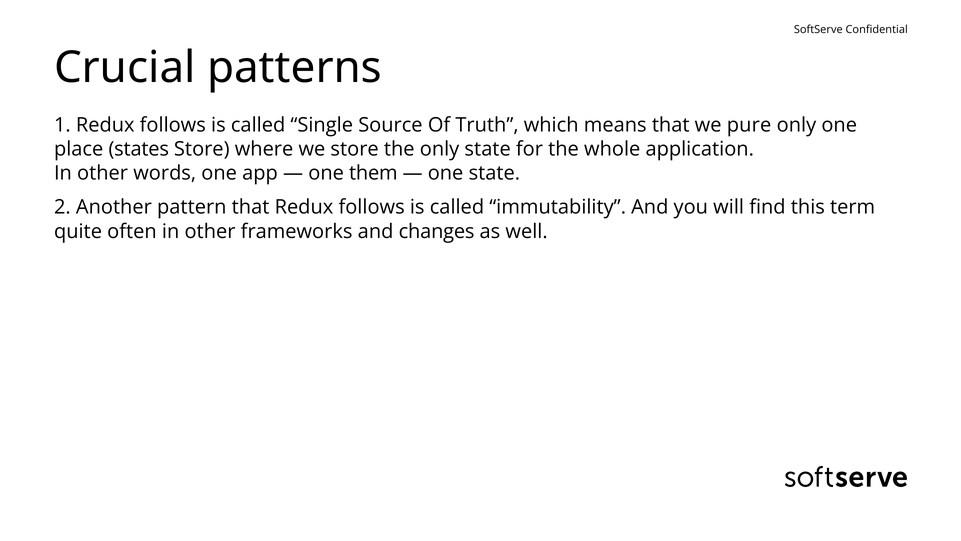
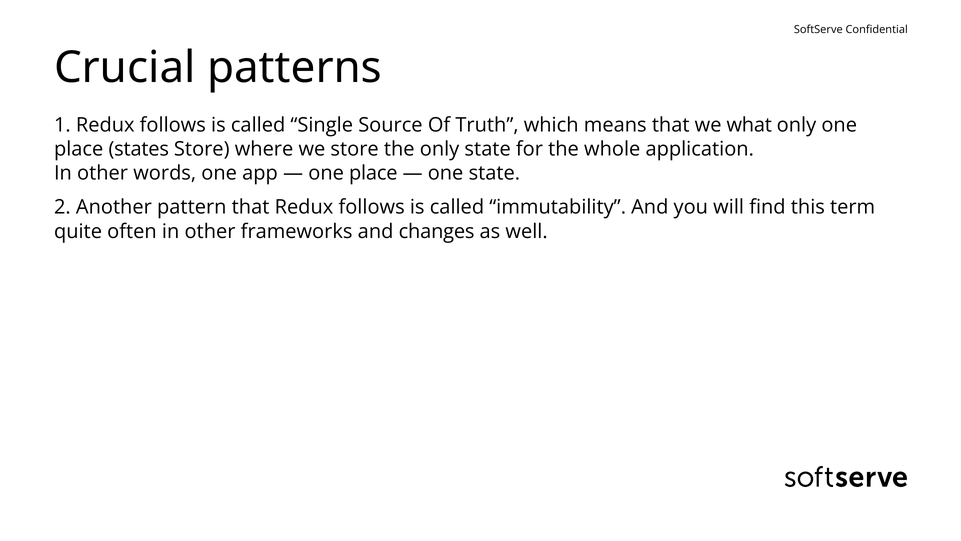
pure: pure -> what (749, 125)
them: them -> place (373, 173)
